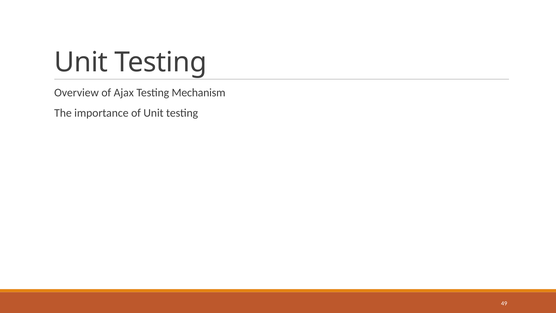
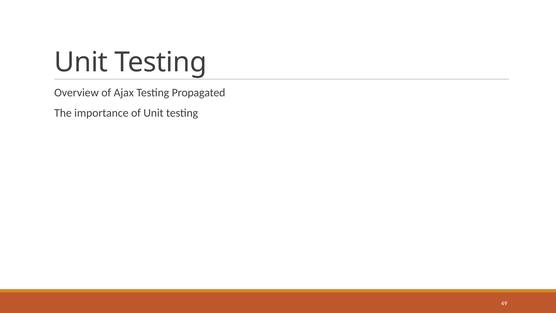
Mechanism: Mechanism -> Propagated (199, 92)
